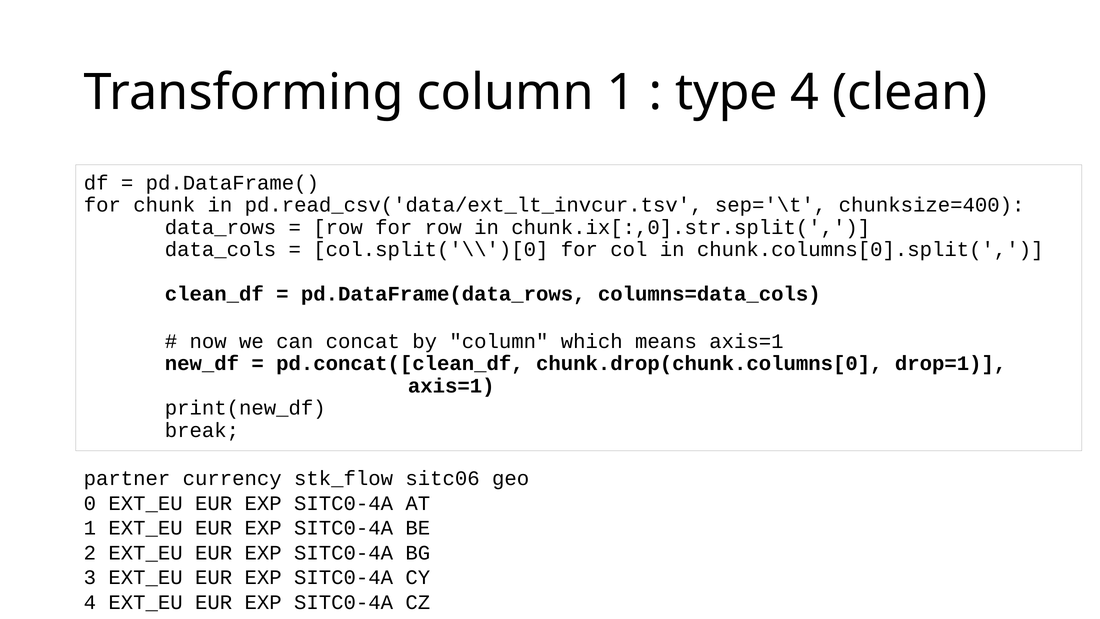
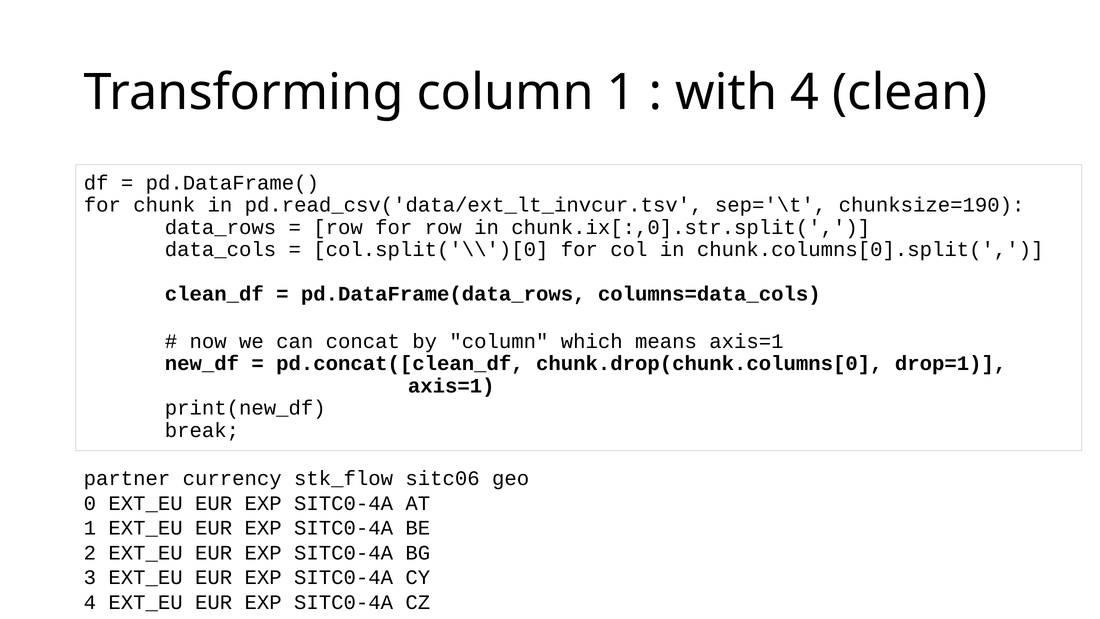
type: type -> with (726, 92)
chunksize=400: chunksize=400 -> chunksize=190 (932, 205)
